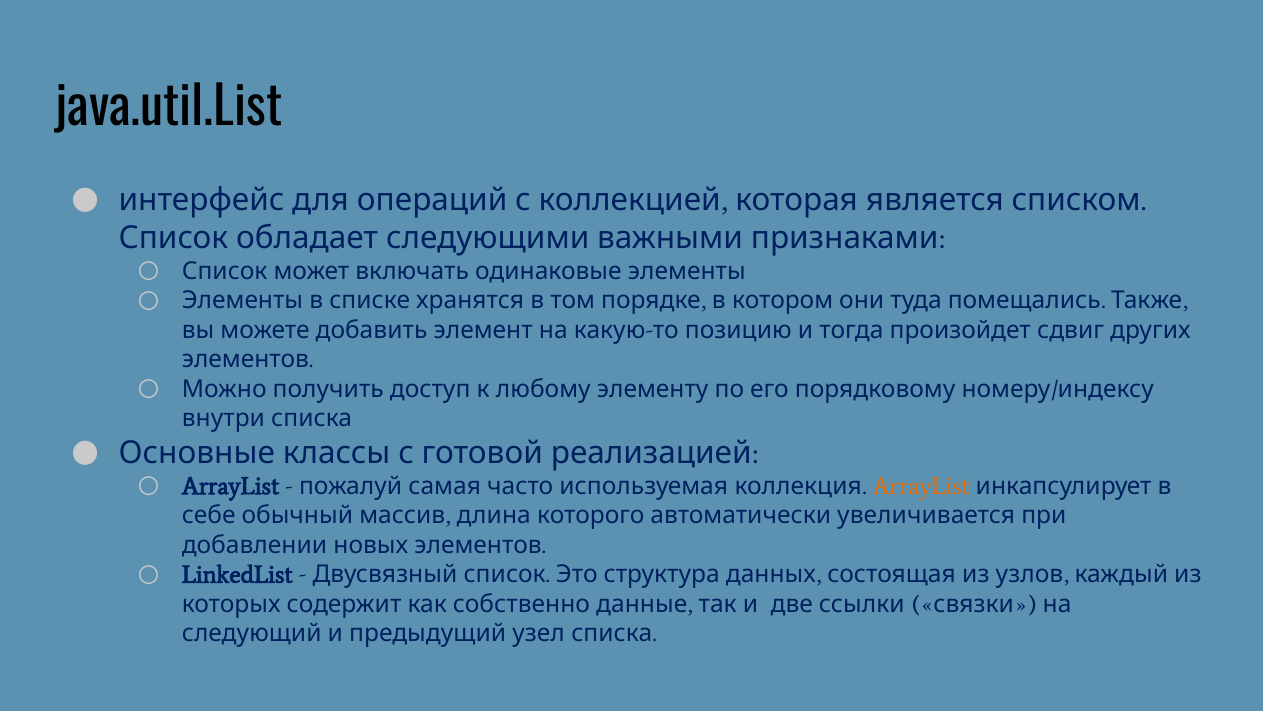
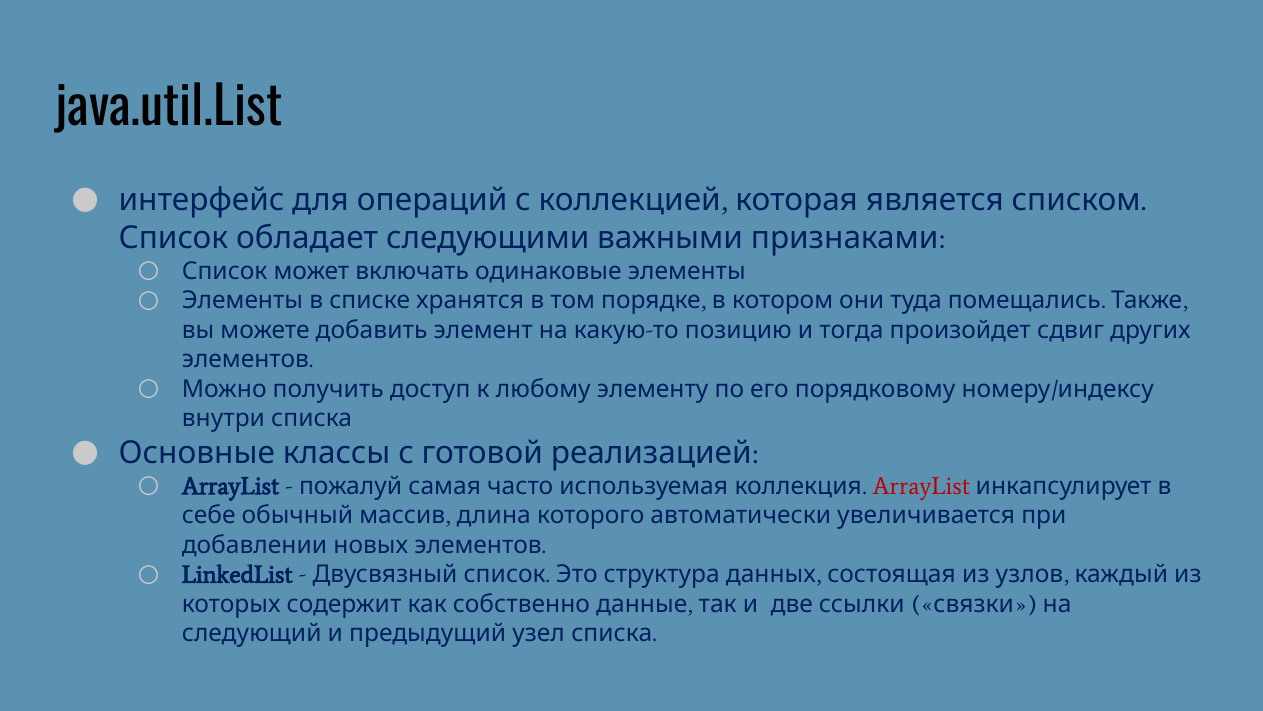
ArrayList colour: orange -> red (921, 486)
